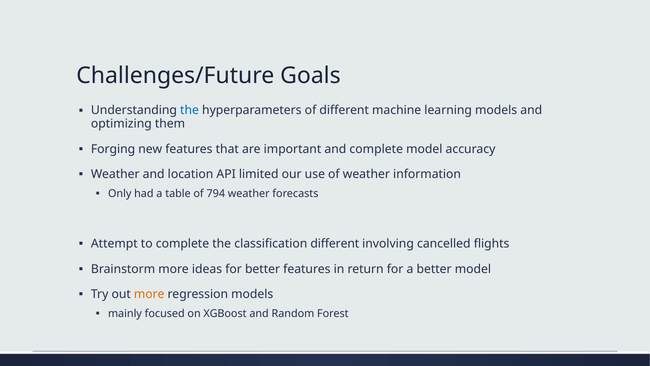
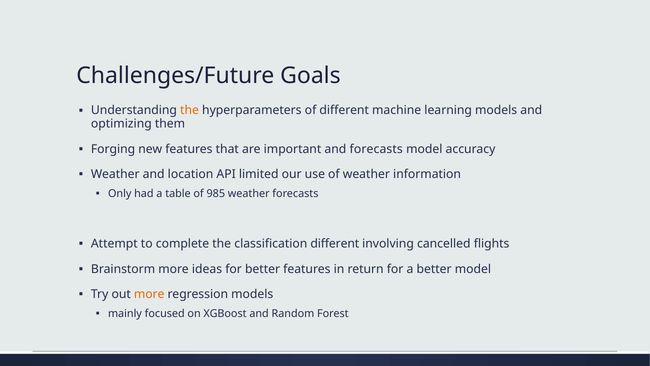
the colour: blue -> orange (190, 110)
and complete: complete -> forecasts (376, 149)
794: 794 -> 985 (216, 193)
